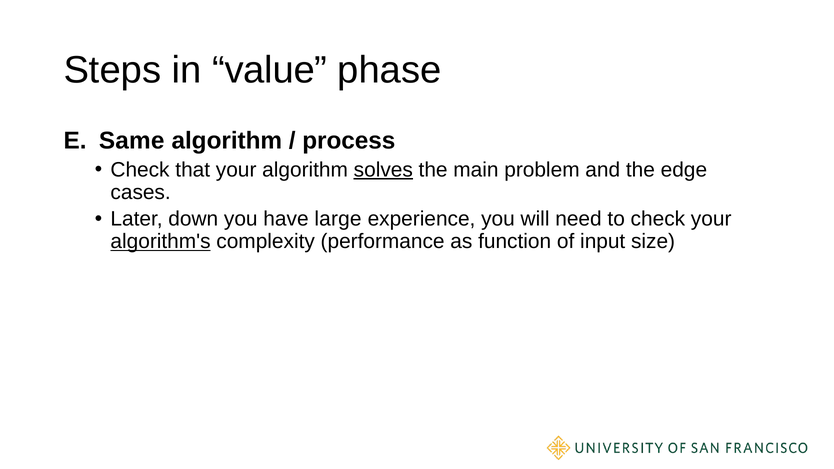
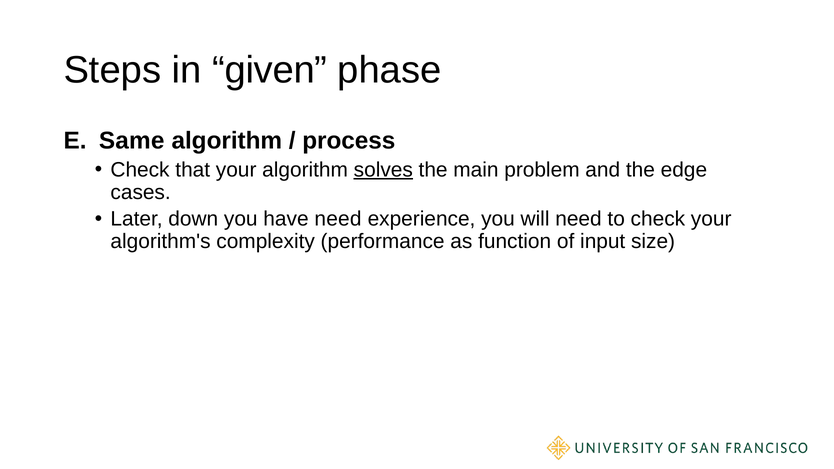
value: value -> given (270, 70)
have large: large -> need (338, 219)
algorithm's underline: present -> none (161, 242)
